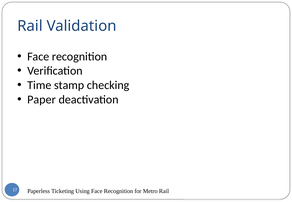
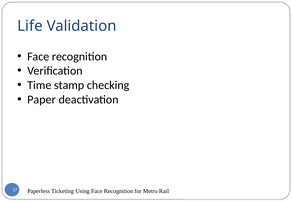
Rail: Rail -> Life (30, 26)
